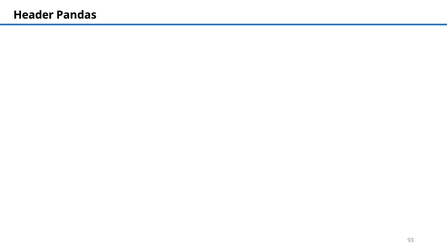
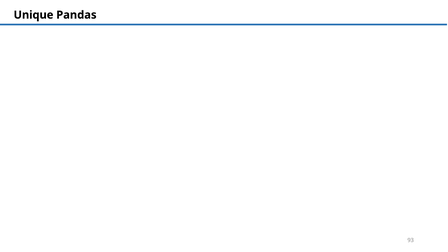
Header: Header -> Unique (33, 15)
